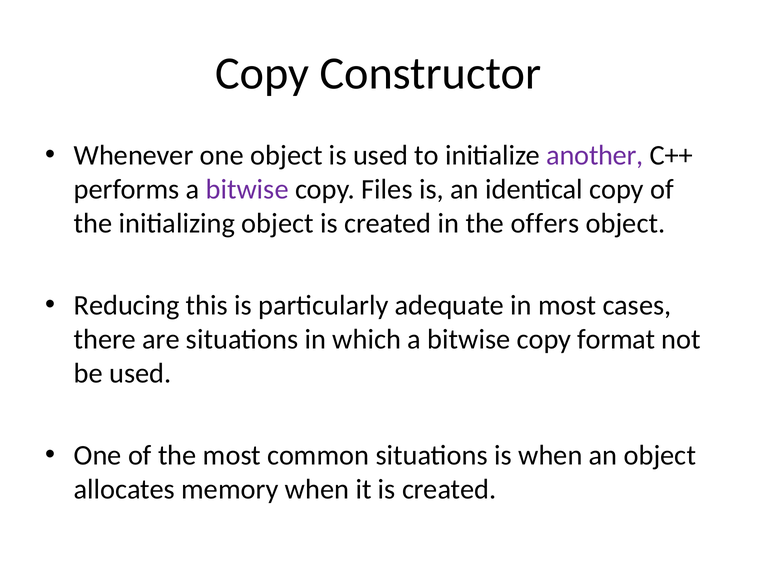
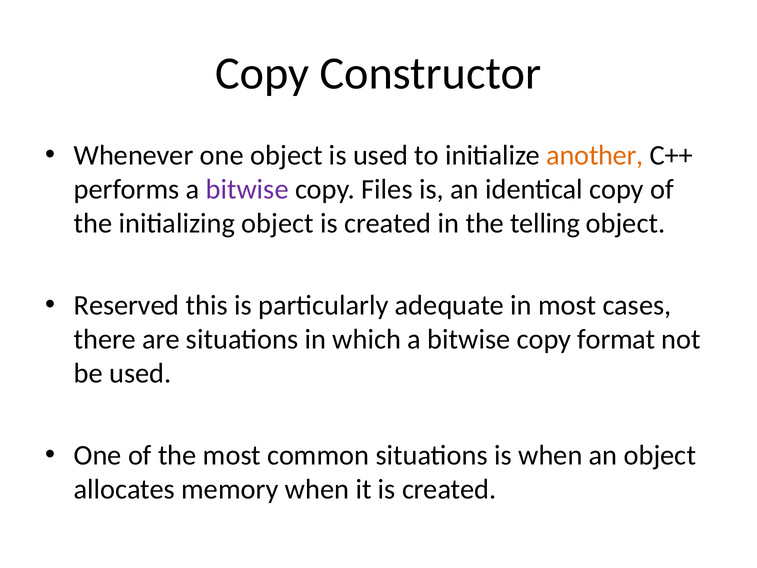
another colour: purple -> orange (595, 155)
offers: offers -> telling (545, 223)
Reducing: Reducing -> Reserved (127, 305)
